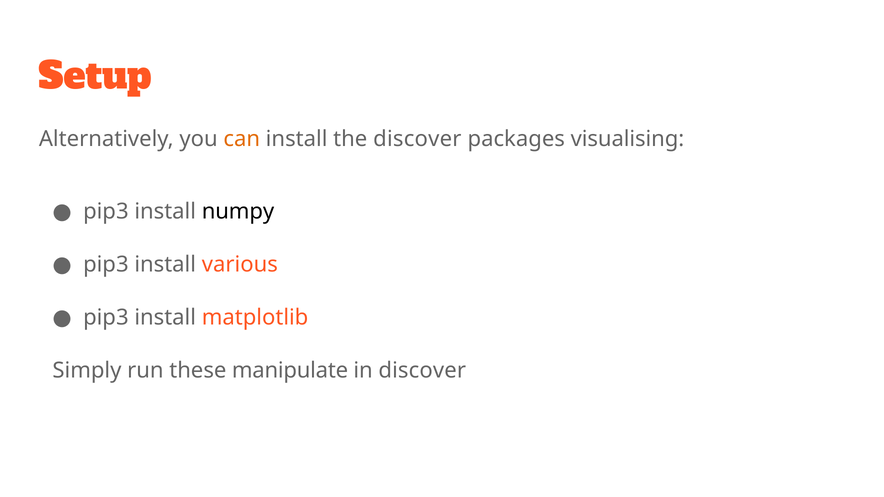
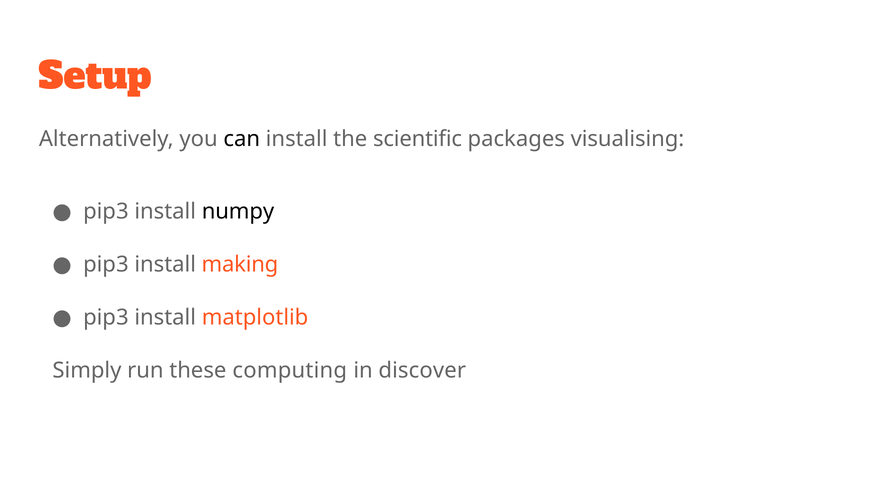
can colour: orange -> black (242, 139)
the discover: discover -> scientific (418, 139)
various: various -> making (240, 265)
manipulate: manipulate -> computing (290, 371)
